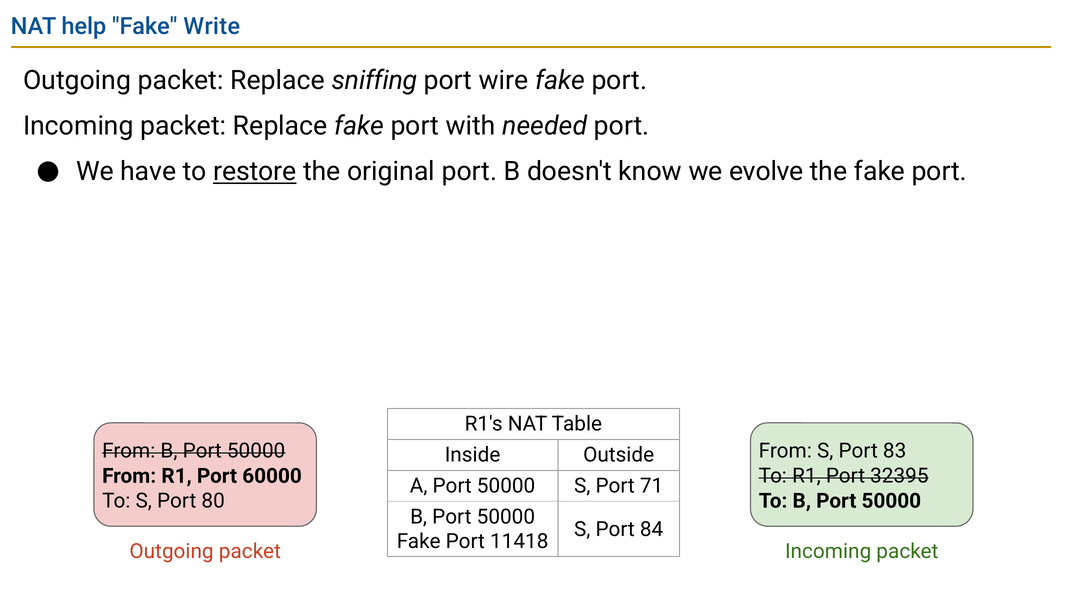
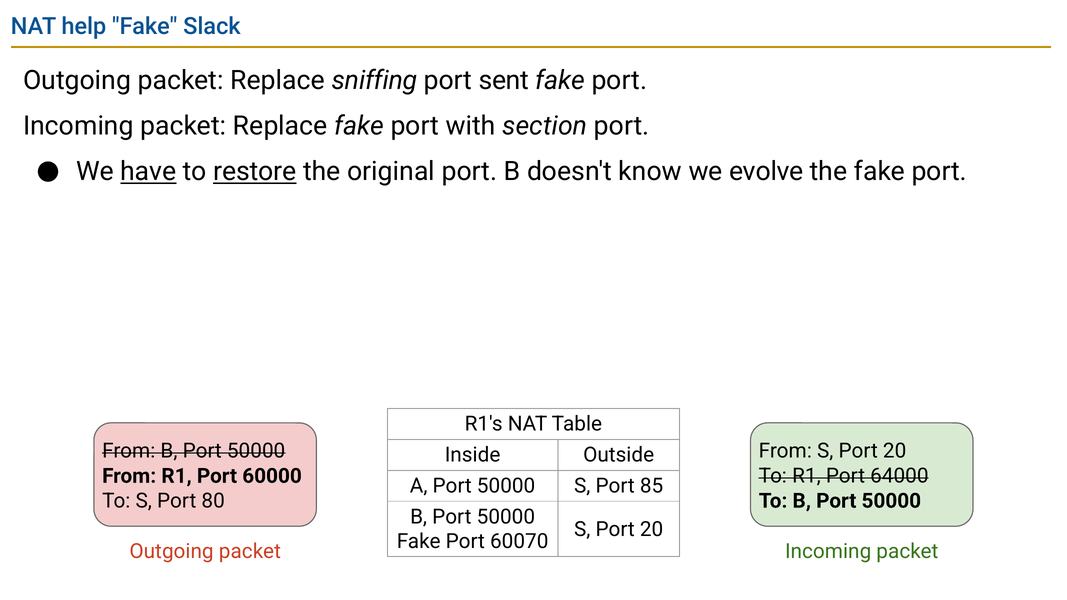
Write: Write -> Slack (212, 27)
wire: wire -> sent (504, 80)
needed: needed -> section (545, 126)
have underline: none -> present (148, 172)
From S Port 83: 83 -> 20 (895, 451)
32395: 32395 -> 64000 (899, 476)
71: 71 -> 85 (652, 486)
84: 84 -> 20 (652, 529)
11418: 11418 -> 60070 (519, 542)
